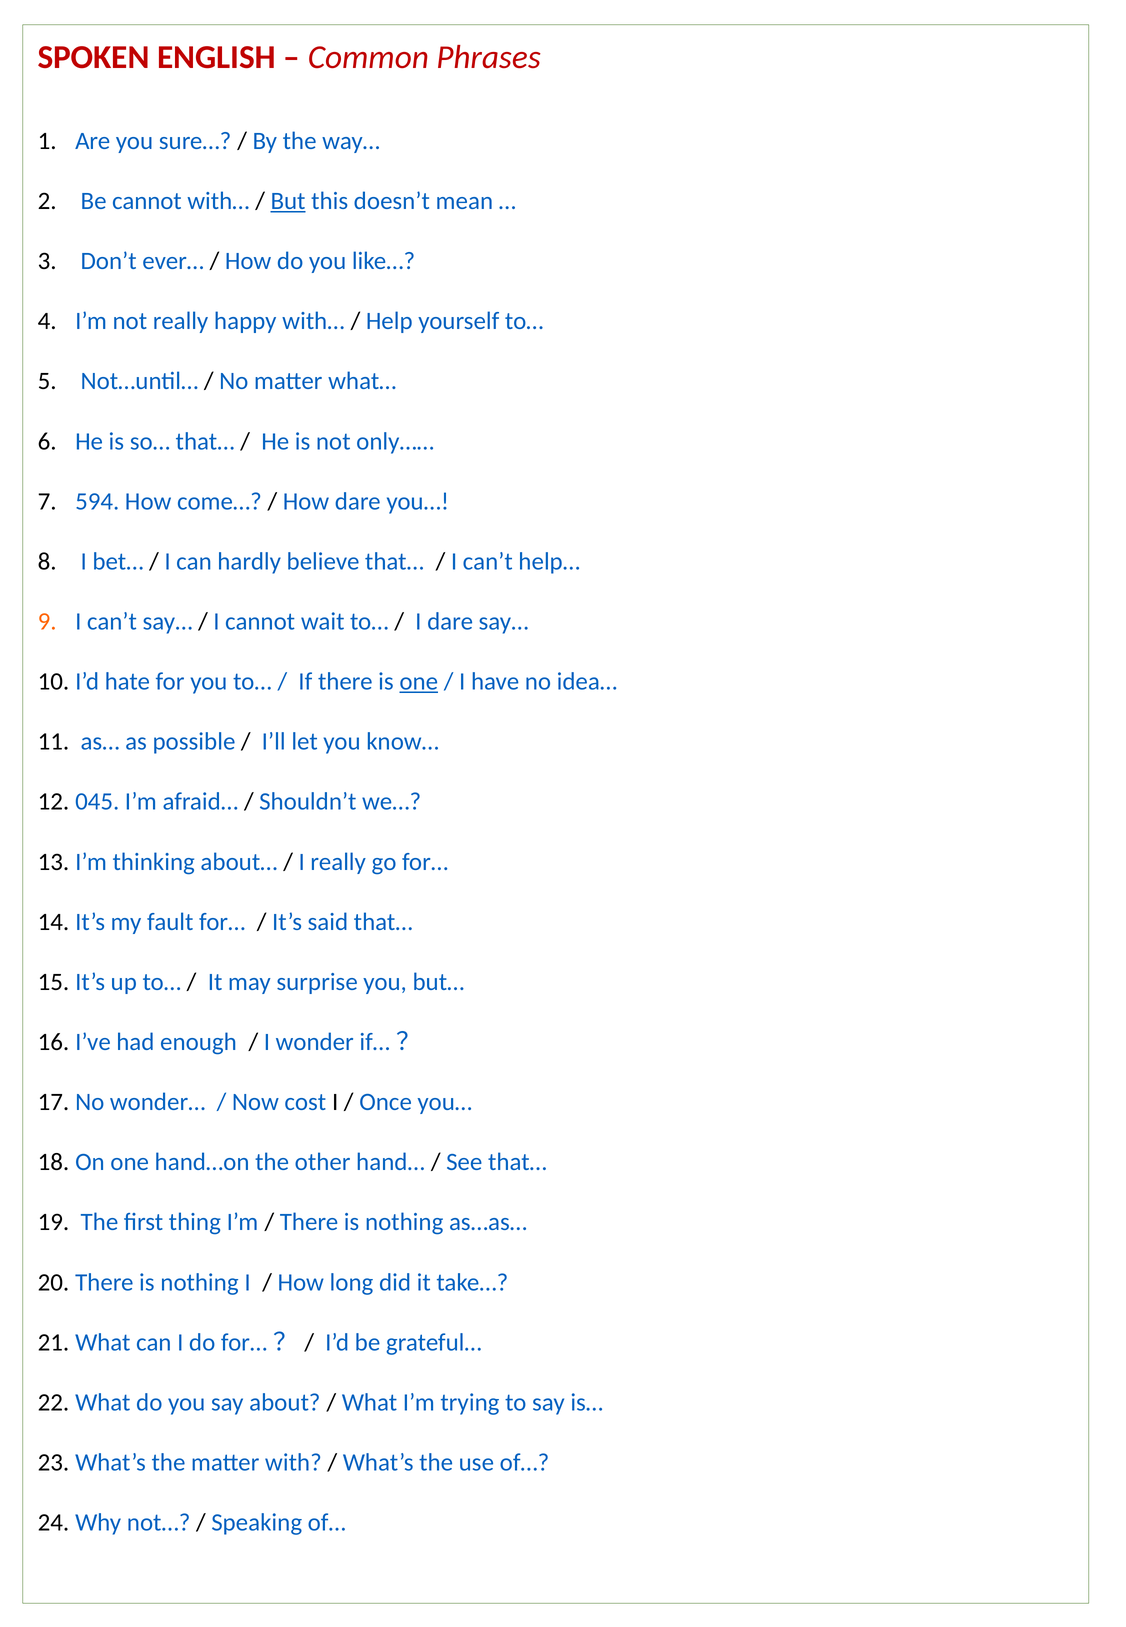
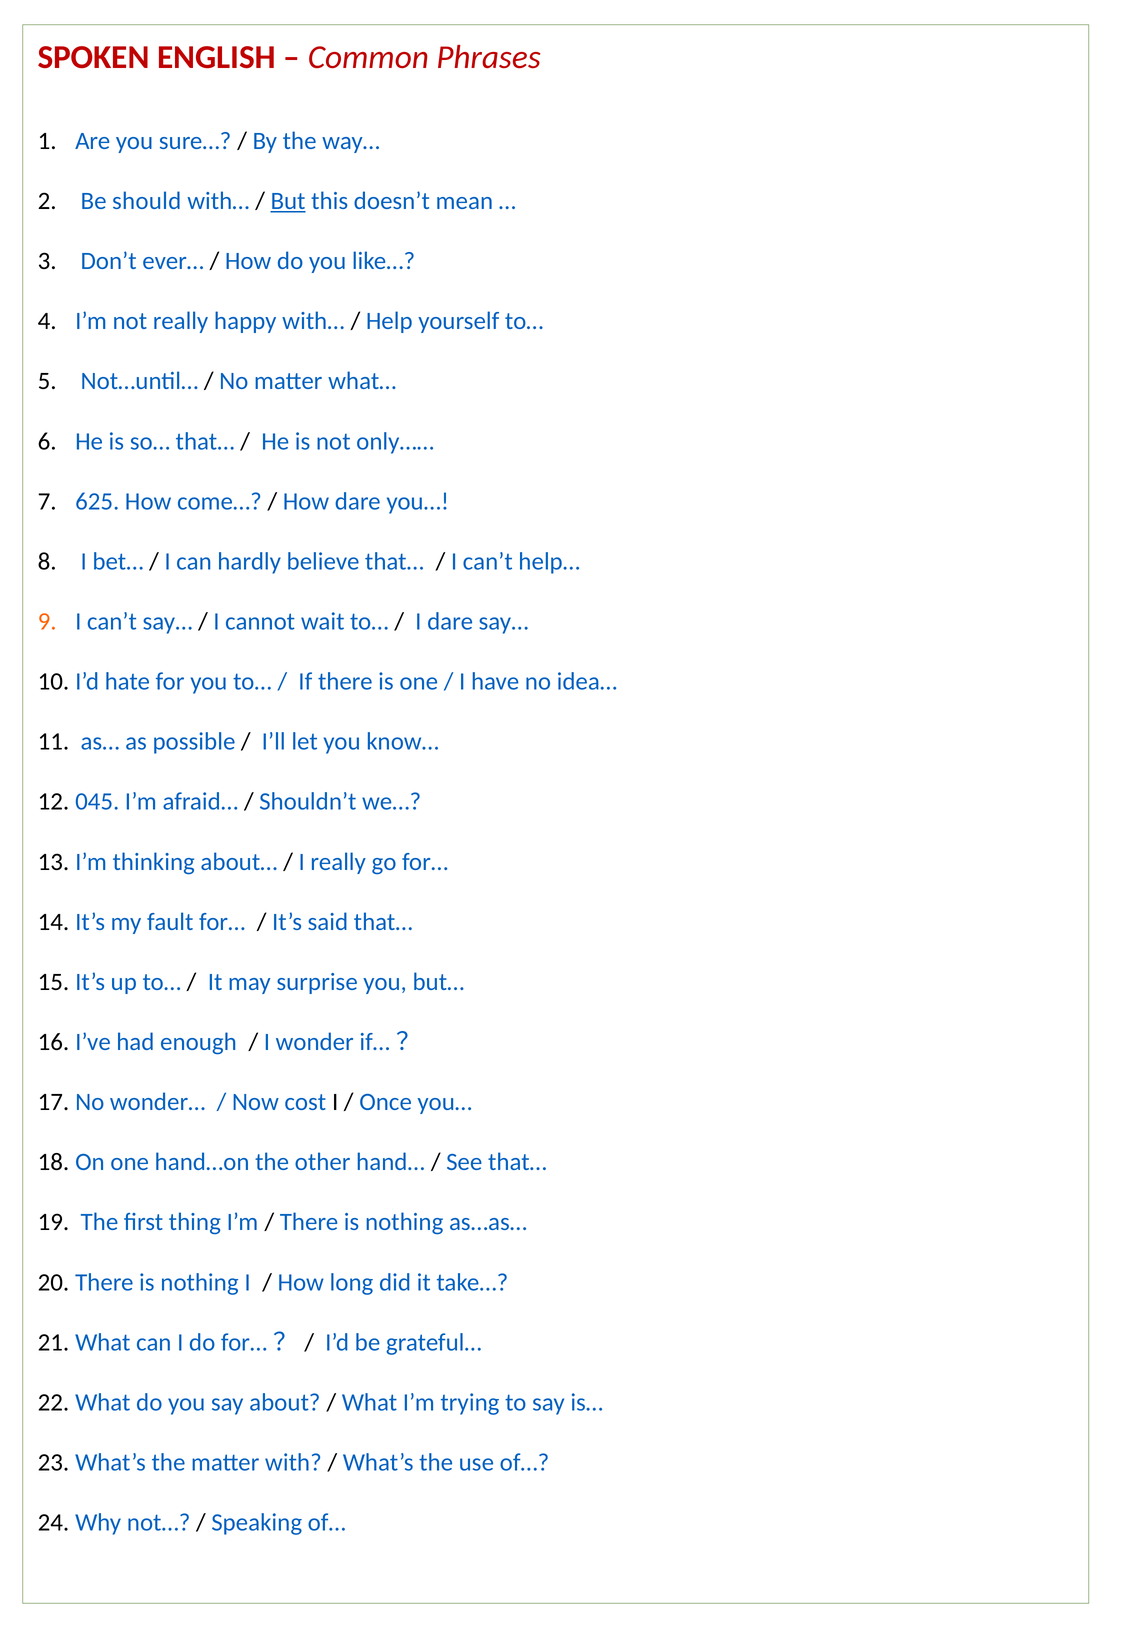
Be cannot: cannot -> should (147, 201)
594: 594 -> 625 (97, 501)
one underline: present -> none (419, 681)
